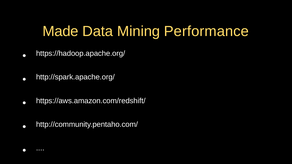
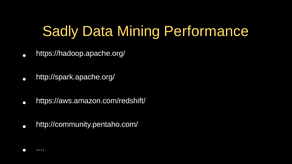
Made: Made -> Sadly (60, 31)
